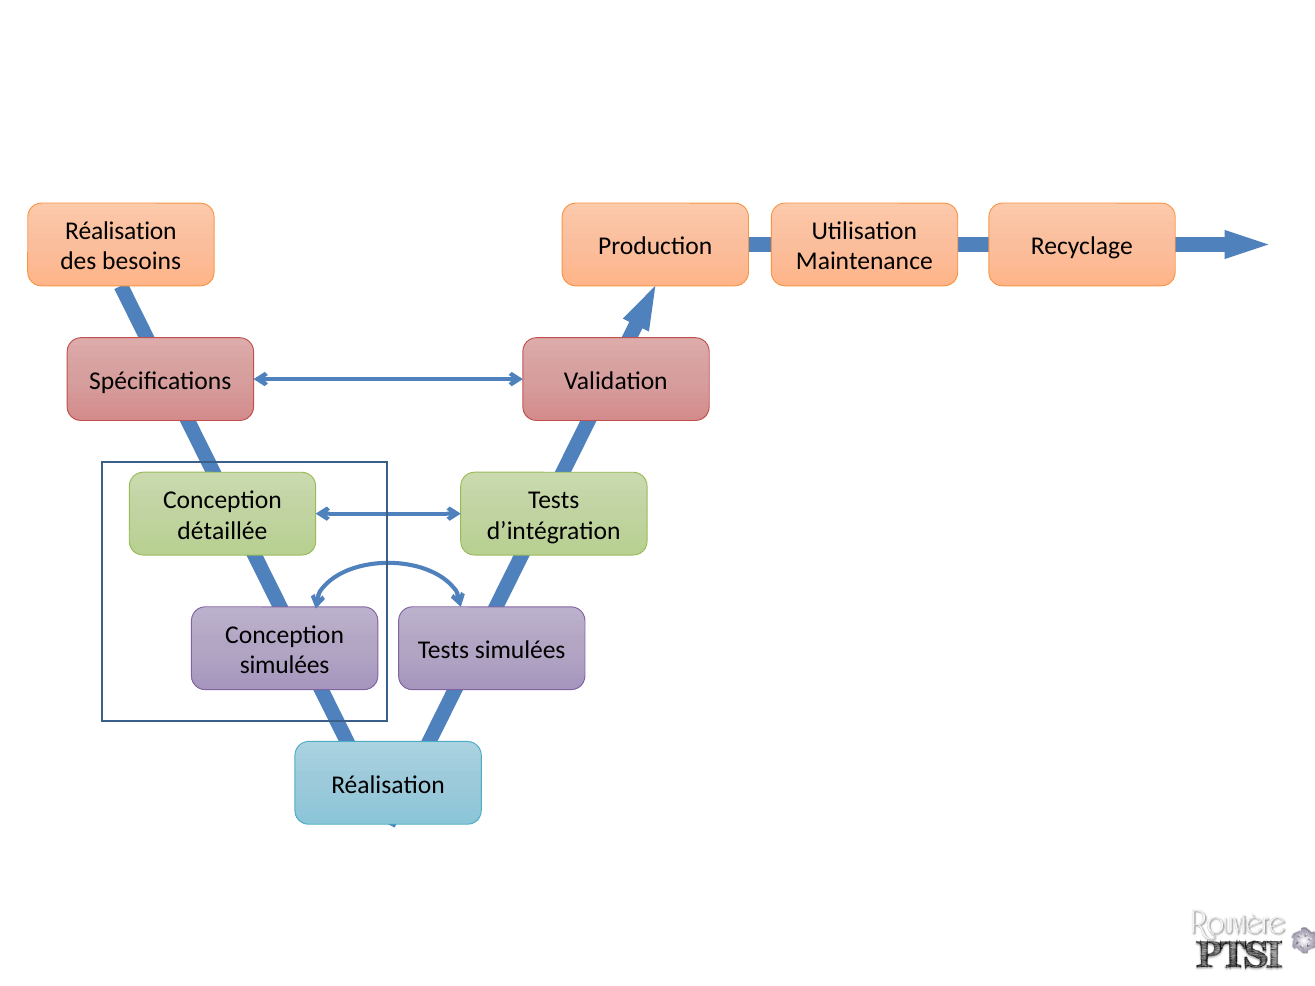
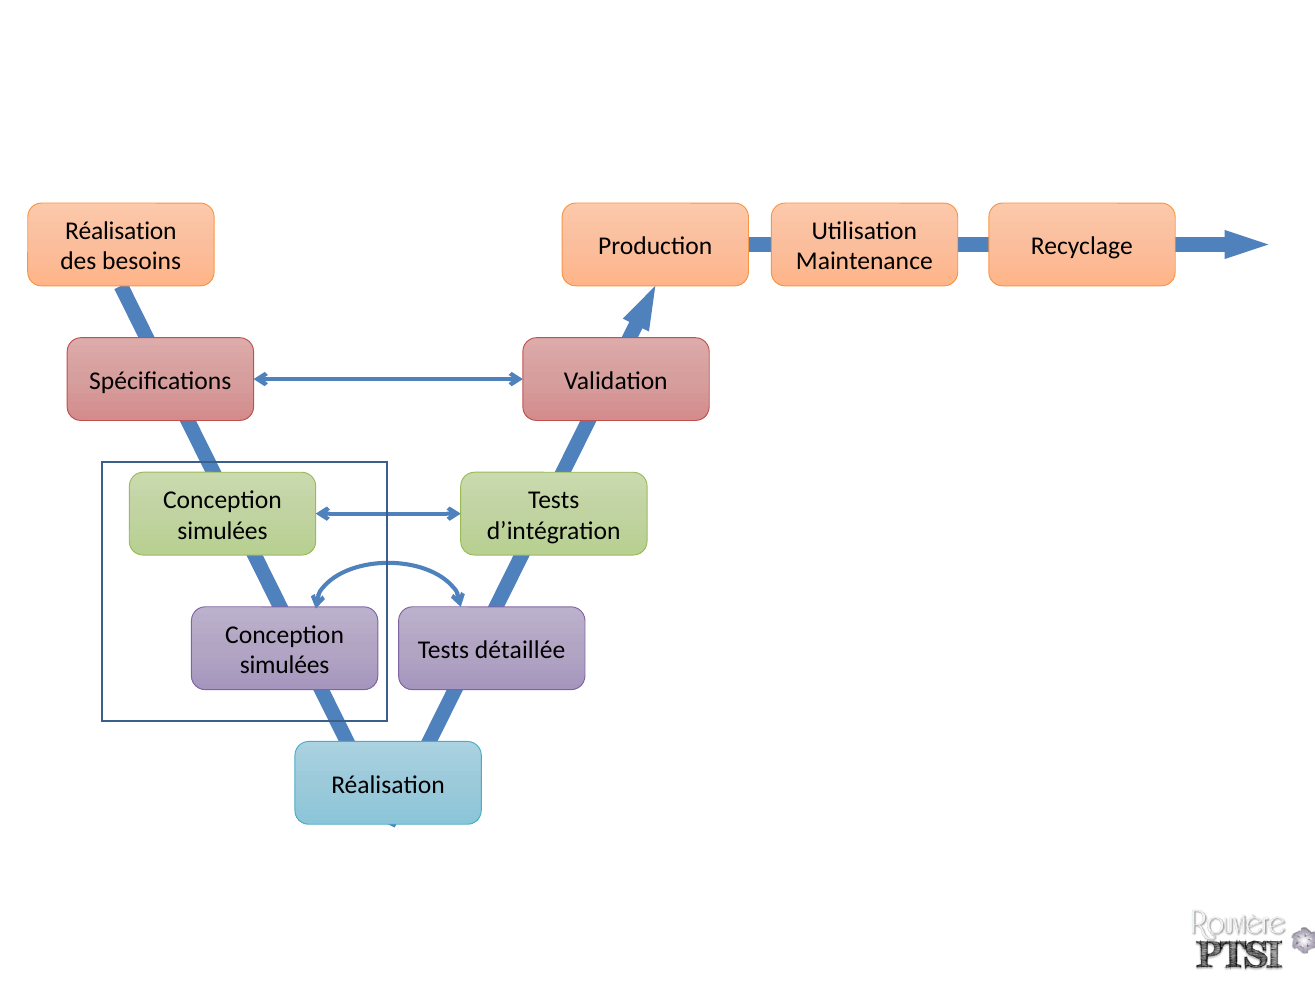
détaillée: détaillée -> simulées (222, 531)
Tests simulées: simulées -> détaillée (520, 650)
